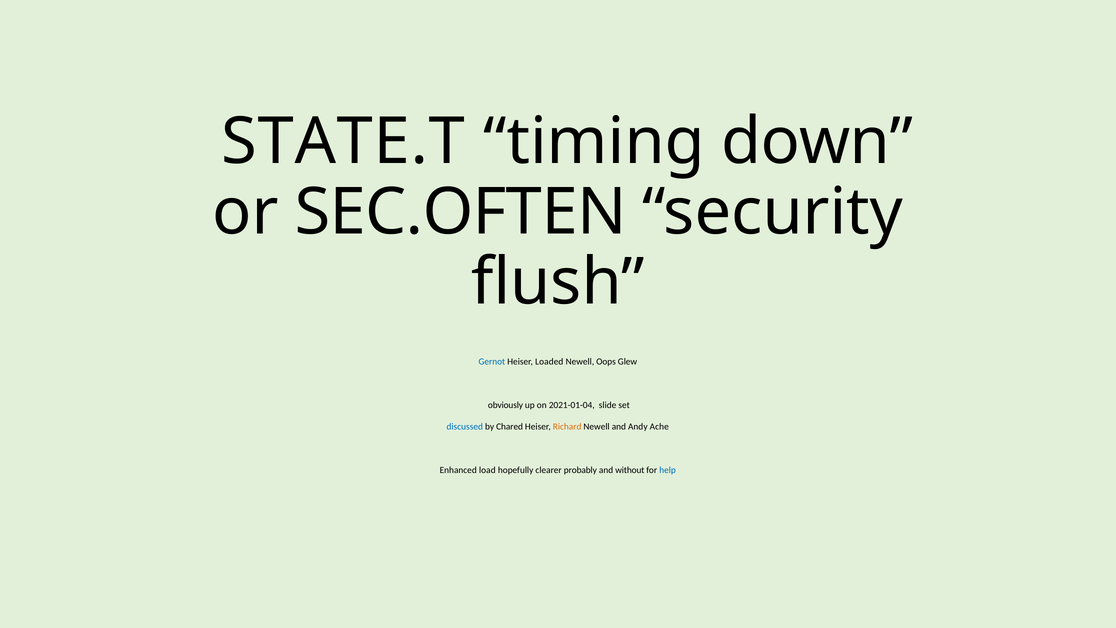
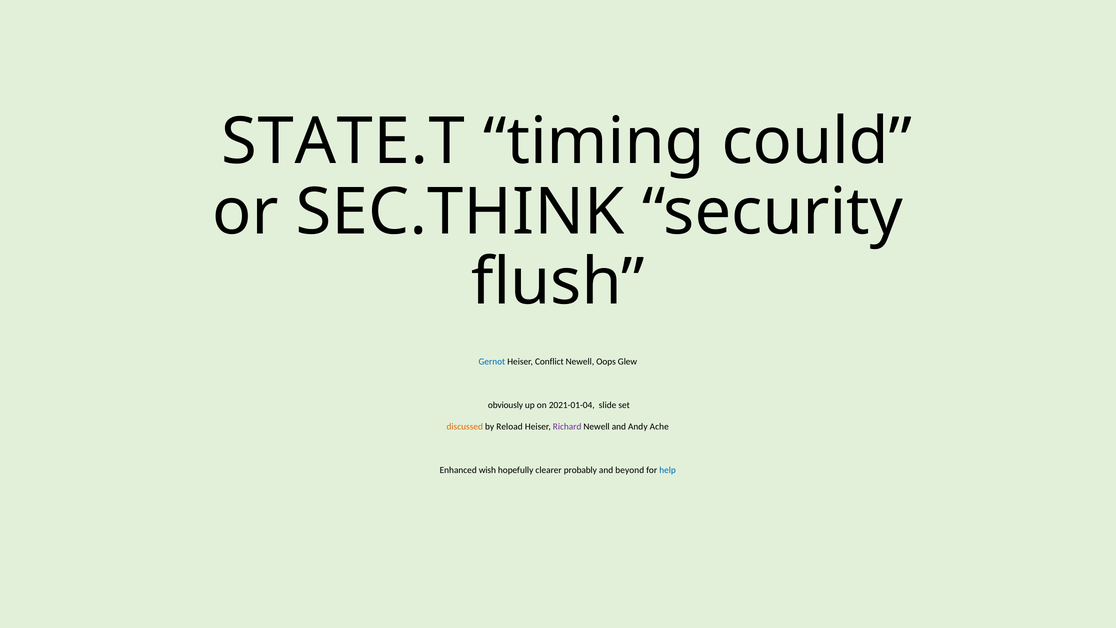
down: down -> could (817, 142)
SEC.OFTEN: SEC.OFTEN -> SEC.THINK (460, 212)
Loaded: Loaded -> Conflict (549, 362)
discussed colour: blue -> orange (465, 427)
Chared: Chared -> Reload (510, 427)
Richard colour: orange -> purple (567, 427)
load: load -> wish (487, 470)
without: without -> beyond (630, 470)
